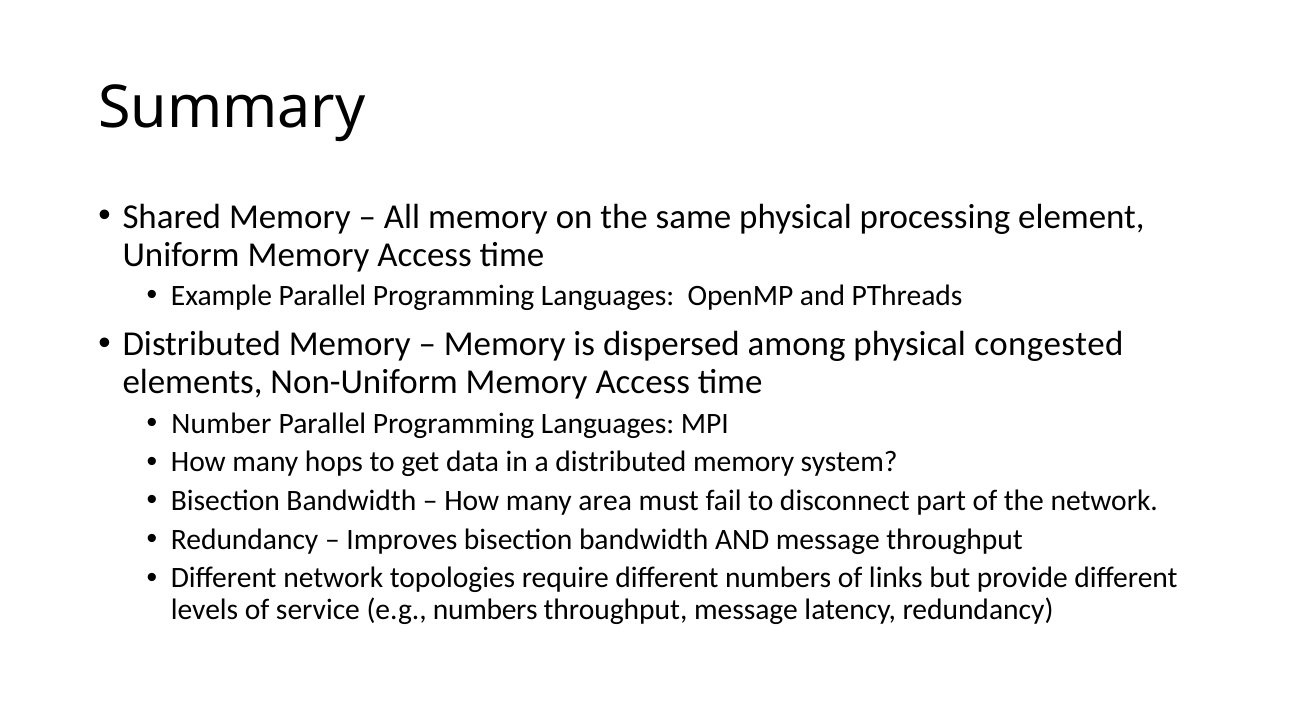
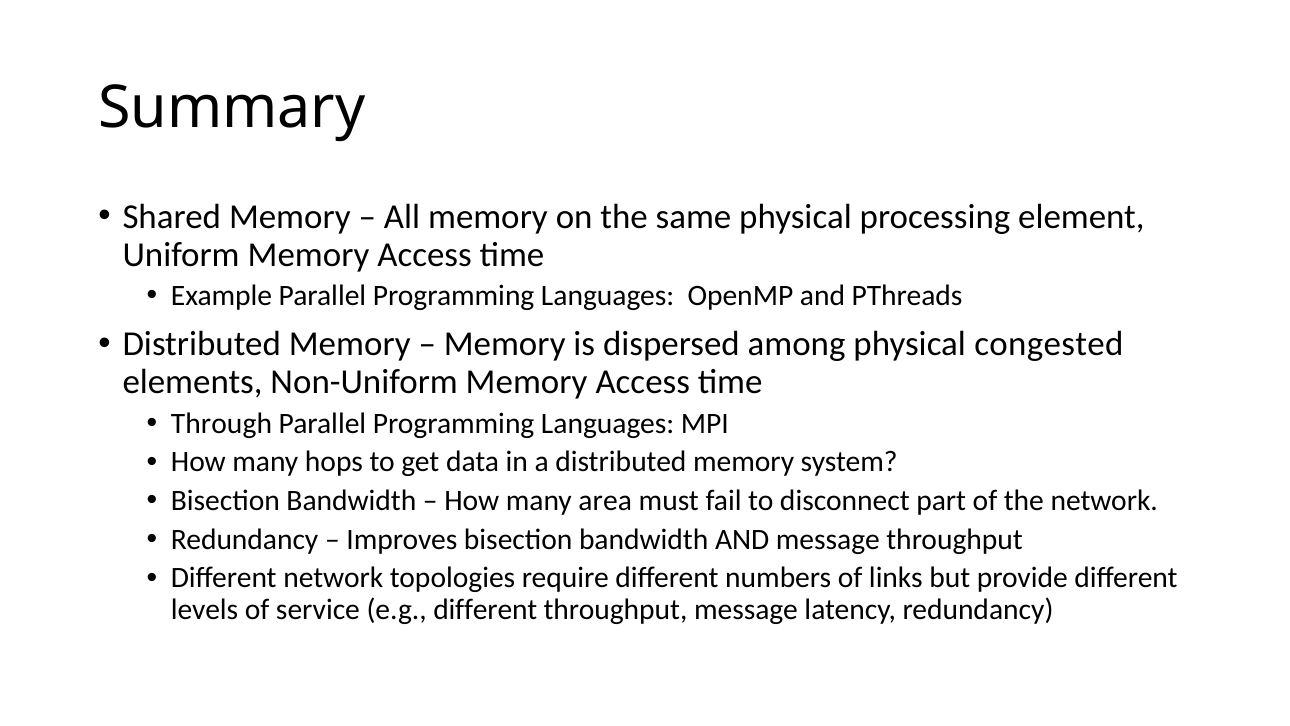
Number: Number -> Through (221, 423)
e.g numbers: numbers -> different (485, 610)
